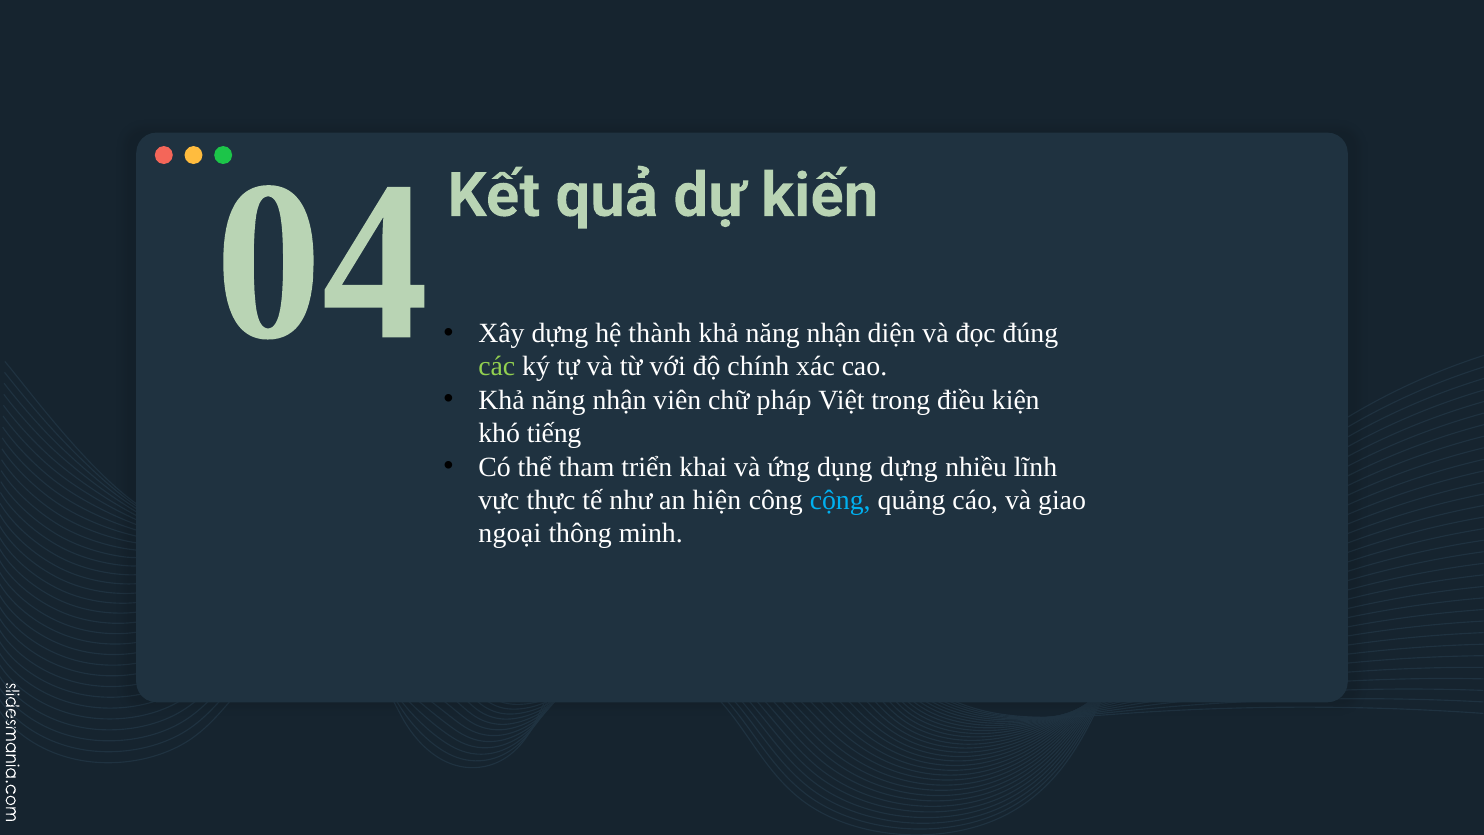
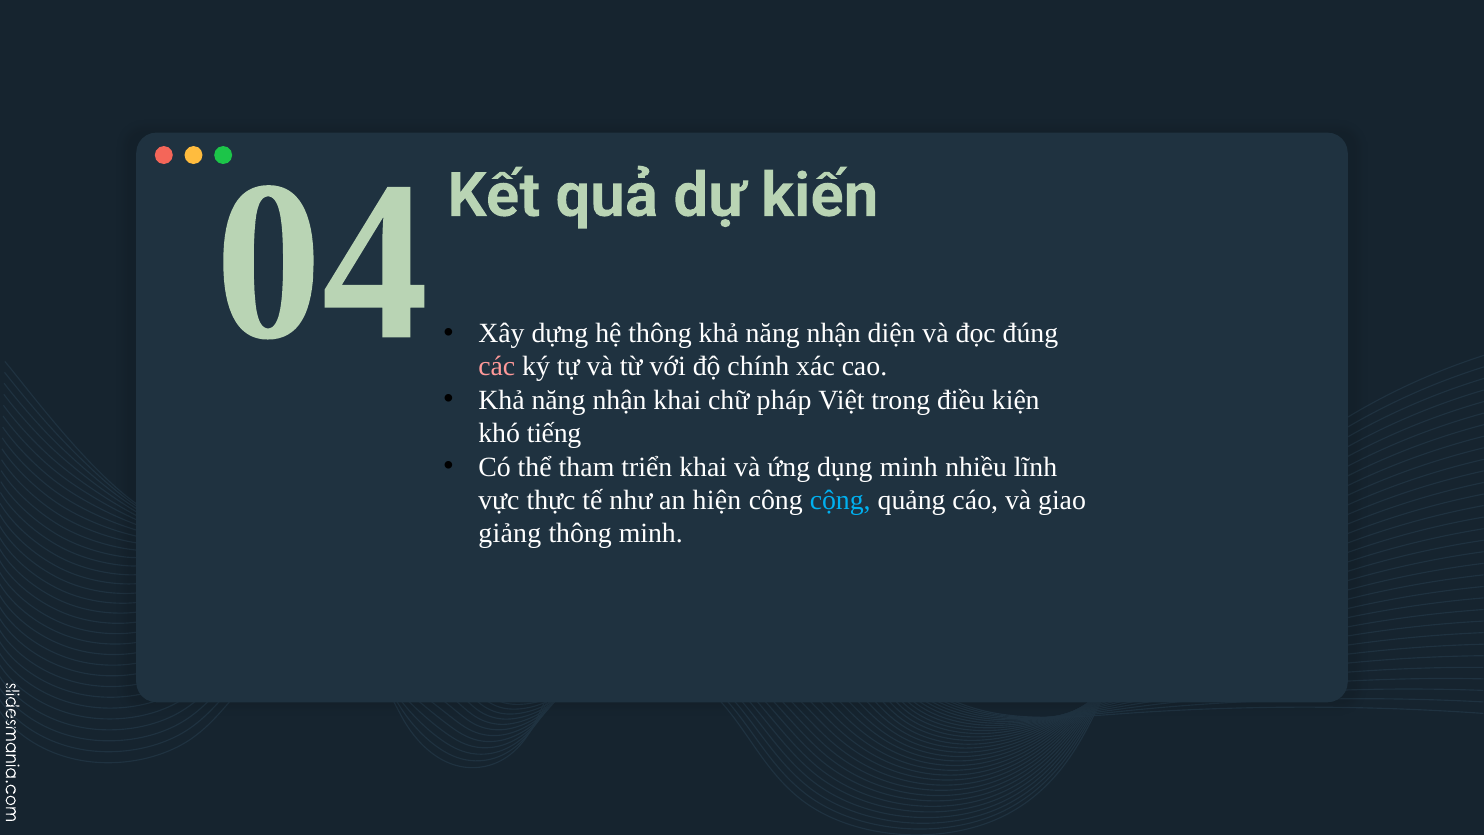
hệ thành: thành -> thông (660, 333)
các colour: light green -> pink (497, 367)
nhận viên: viên -> khai (677, 400)
dụng dựng: dựng -> minh (909, 467)
ngoại: ngoại -> giảng (510, 534)
